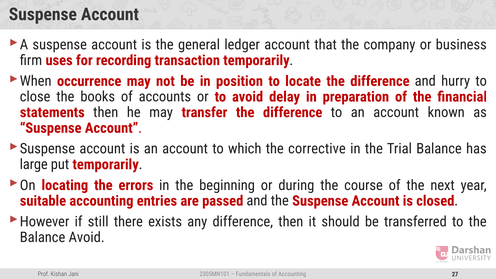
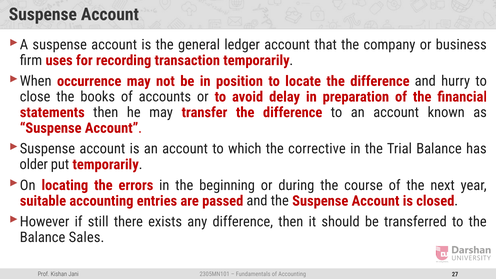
large: large -> older (34, 164)
Balance Avoid: Avoid -> Sales (87, 237)
